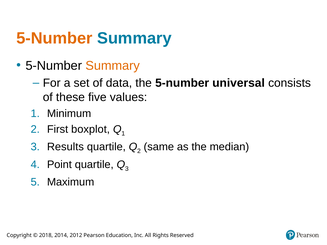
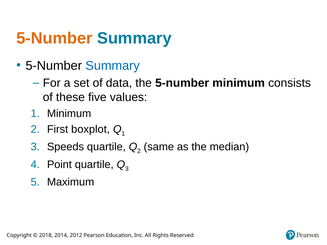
Summary colour: orange -> blue (113, 66)
5-number universal: universal -> minimum (239, 83)
Results: Results -> Speeds (65, 147)
